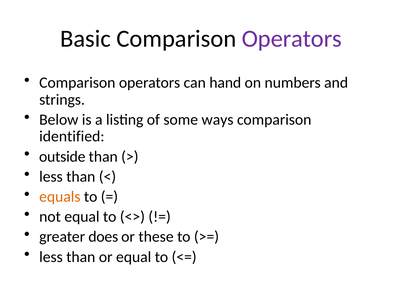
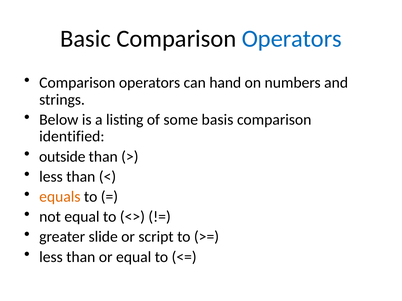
Operators colour: purple -> blue (292, 39)
ways: ways -> basis (217, 120)
does: does -> slide (103, 237)
these: these -> script (156, 237)
